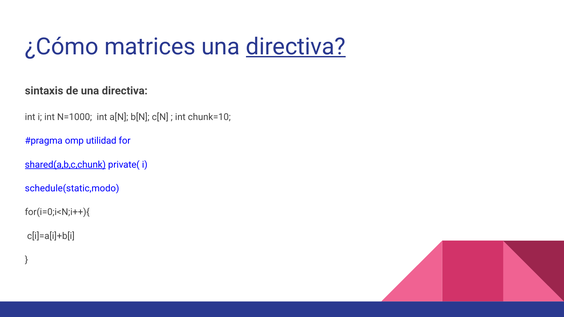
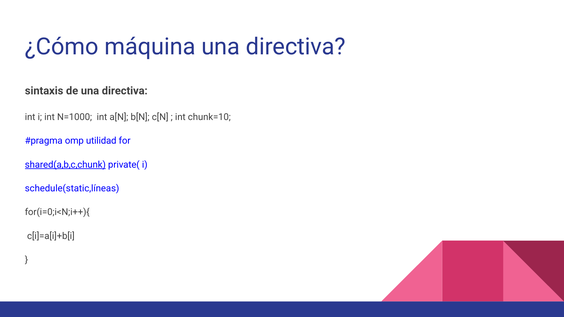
matrices: matrices -> máquina (150, 47)
directiva underline: present -> none (296, 47)
schedule(static,modo: schedule(static,modo -> schedule(static,líneas (72, 189)
